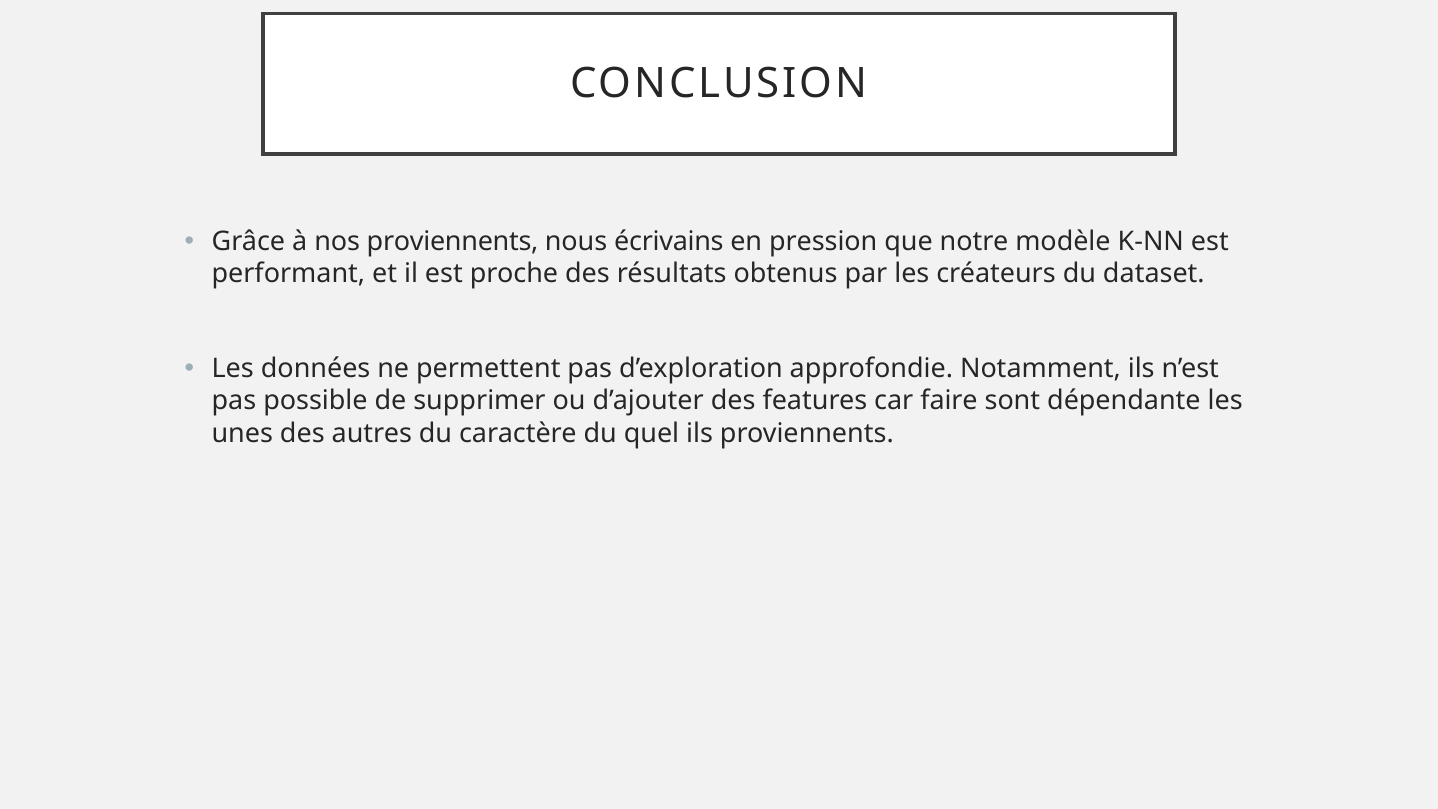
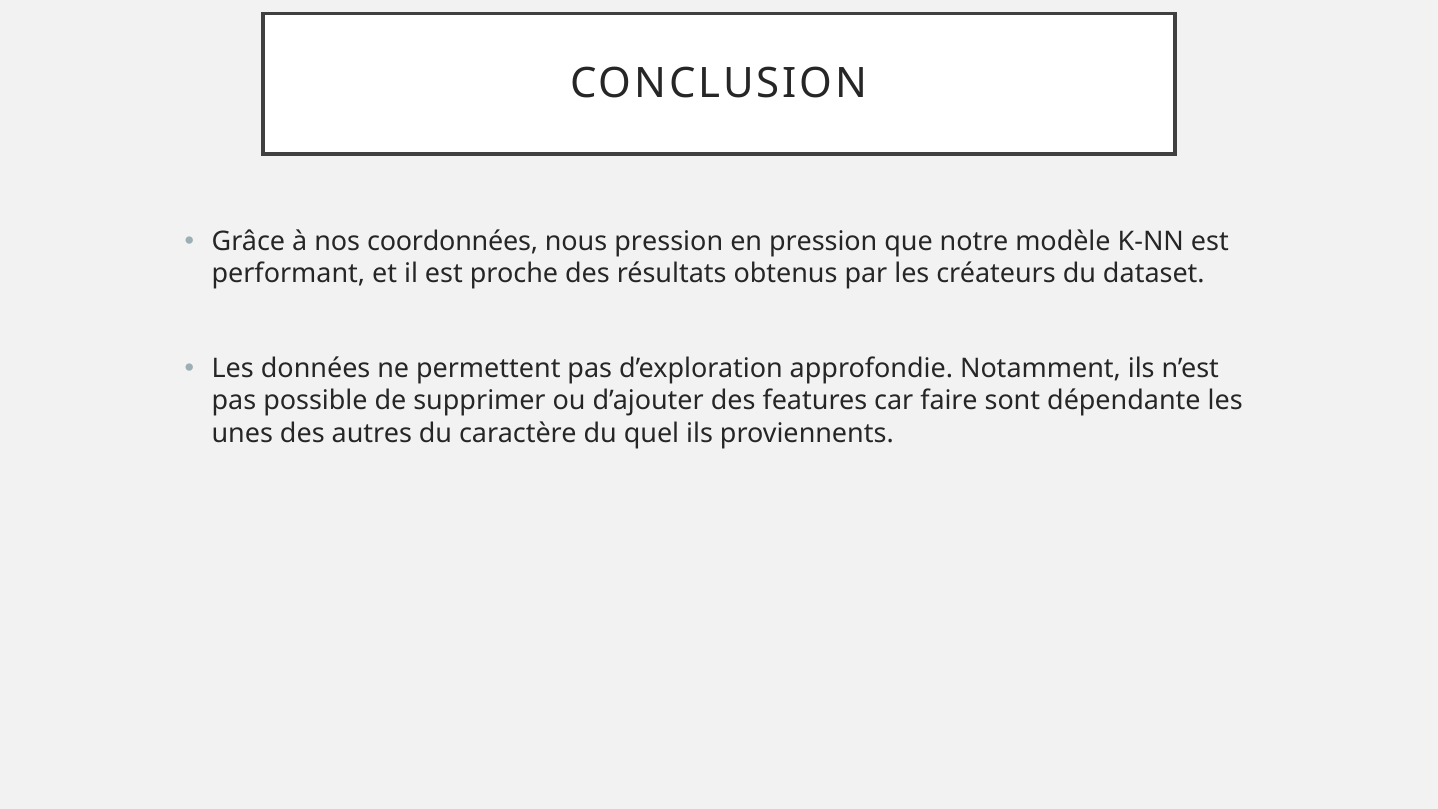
nos proviennents: proviennents -> coordonnées (453, 242)
nous écrivains: écrivains -> pression (669, 242)
